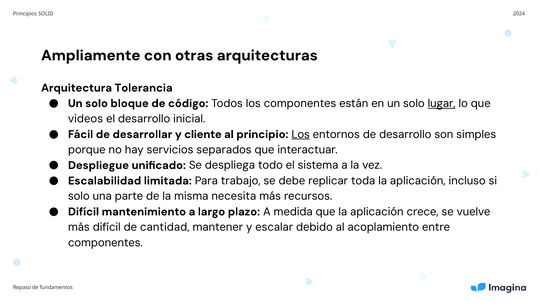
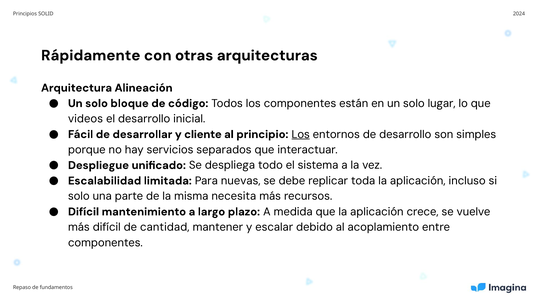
Ampliamente: Ampliamente -> Rápidamente (91, 55)
Tolerancia: Tolerancia -> Alineación (144, 88)
lugar underline: present -> none (442, 103)
trabajo: trabajo -> nuevas (241, 181)
